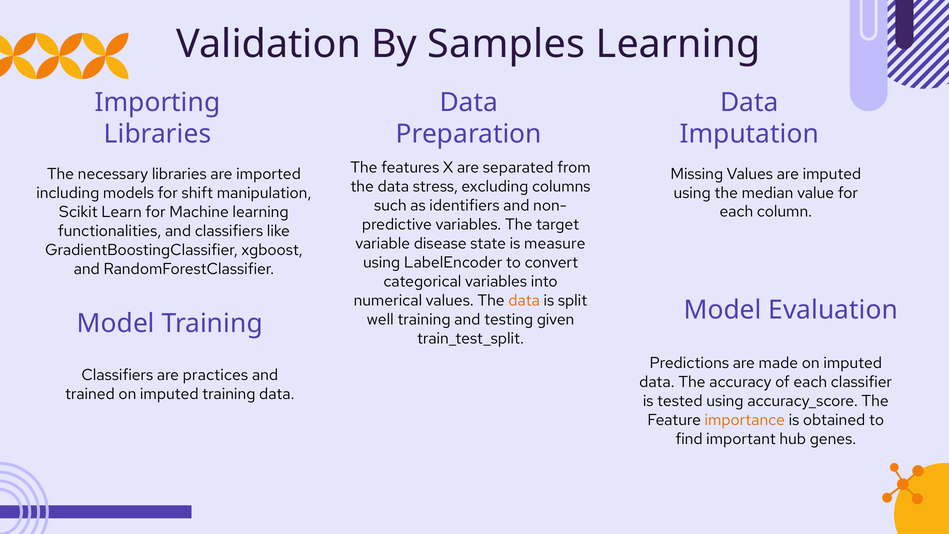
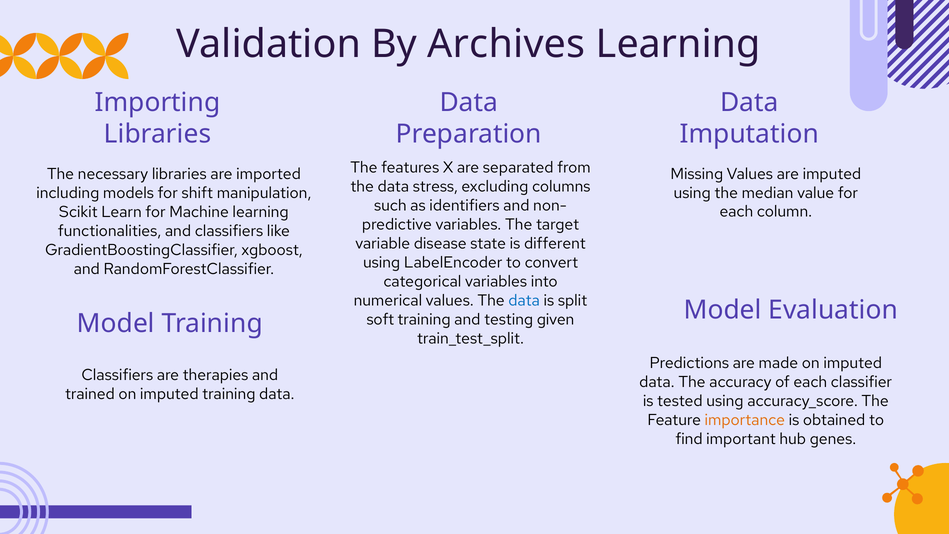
Samples: Samples -> Archives (506, 44)
measure: measure -> different (555, 243)
data colour: orange -> blue (524, 300)
well: well -> soft (380, 319)
practices: practices -> therapies (215, 375)
